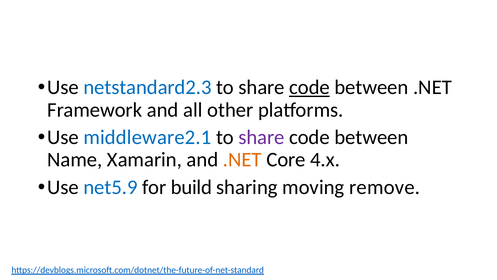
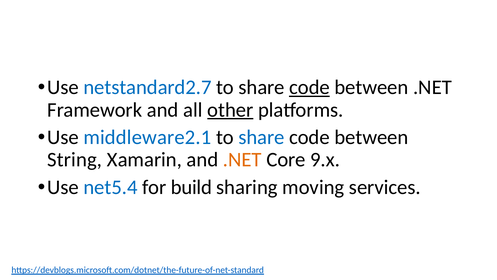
netstandard2.3: netstandard2.3 -> netstandard2.7 (147, 87)
other underline: none -> present (230, 110)
share colour: purple -> blue (262, 137)
Name: Name -> String (75, 160)
4.x: 4.x -> 9.x (325, 160)
net5.9: net5.9 -> net5.4 (111, 187)
remove: remove -> services (385, 187)
